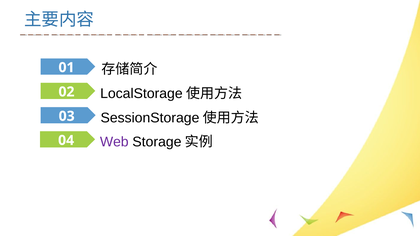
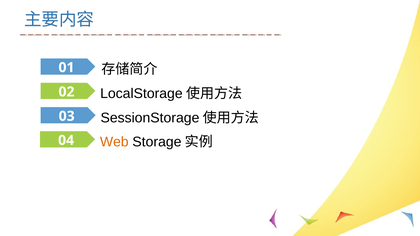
Web colour: purple -> orange (114, 142)
